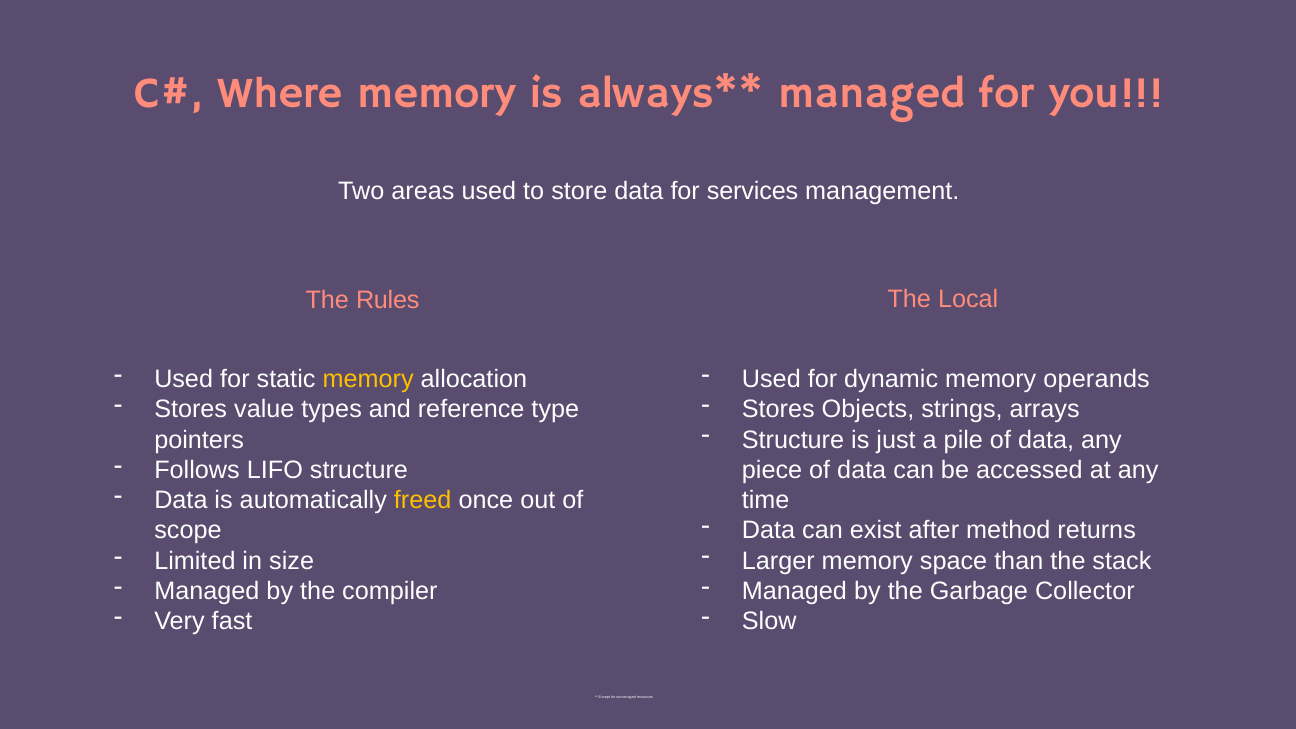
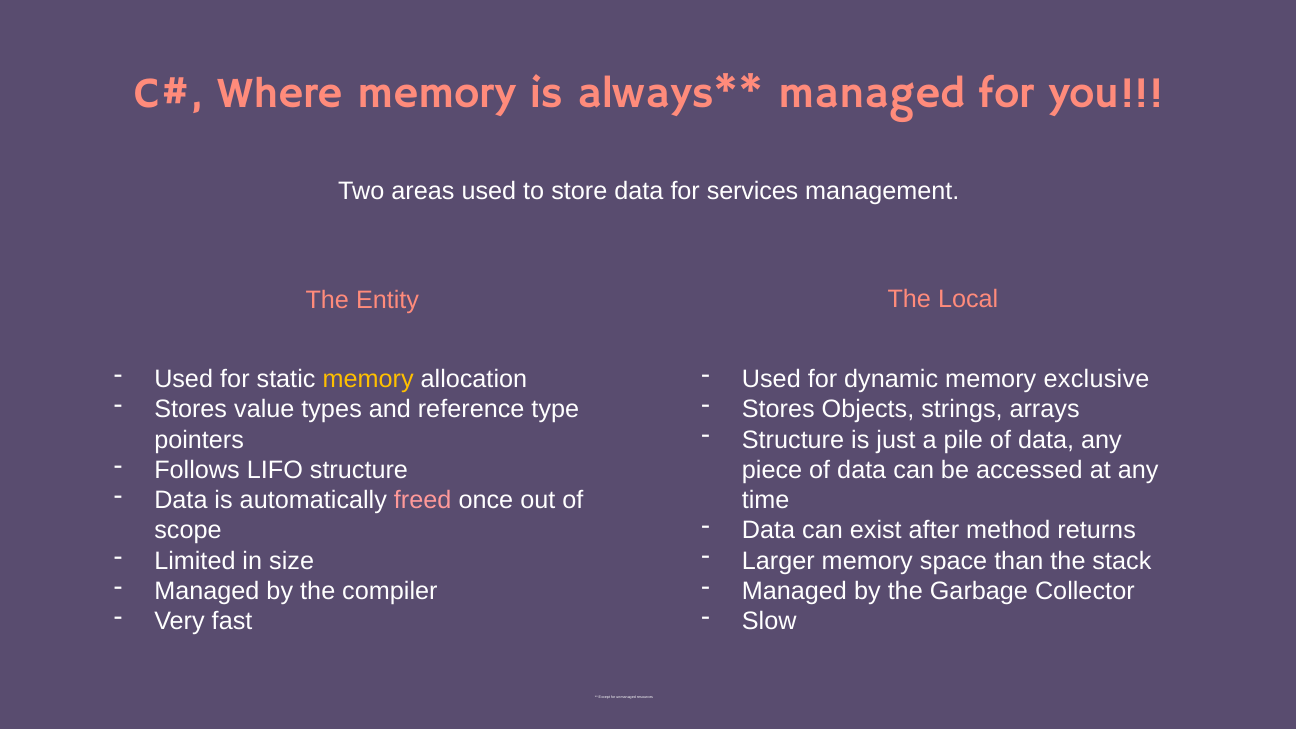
Rules: Rules -> Entity (388, 300)
operands: operands -> exclusive (1097, 379)
freed colour: yellow -> pink (423, 500)
